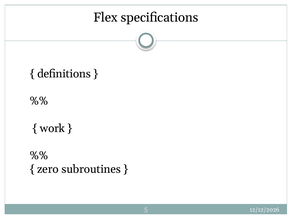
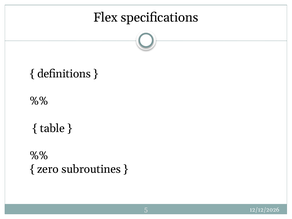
work: work -> table (52, 128)
